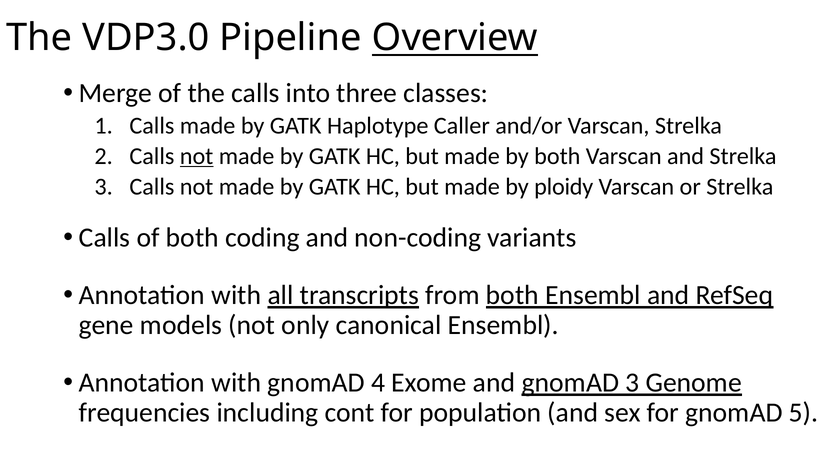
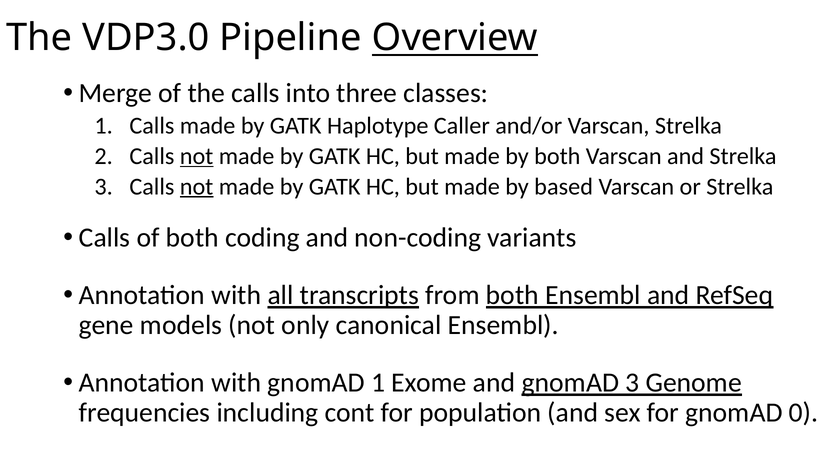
not underline: none -> present (197, 186)
ploidy: ploidy -> based (564, 186)
gnomAD 4: 4 -> 1 (378, 383)
5: 5 -> 0 (804, 413)
